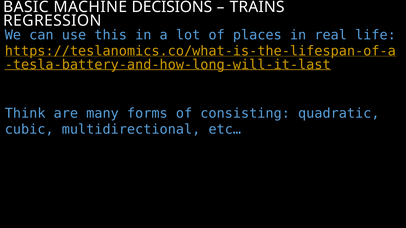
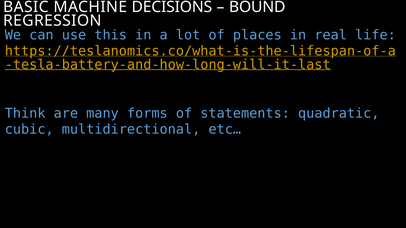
TRAINS: TRAINS -> BOUND (257, 7)
consisting: consisting -> statements (245, 113)
